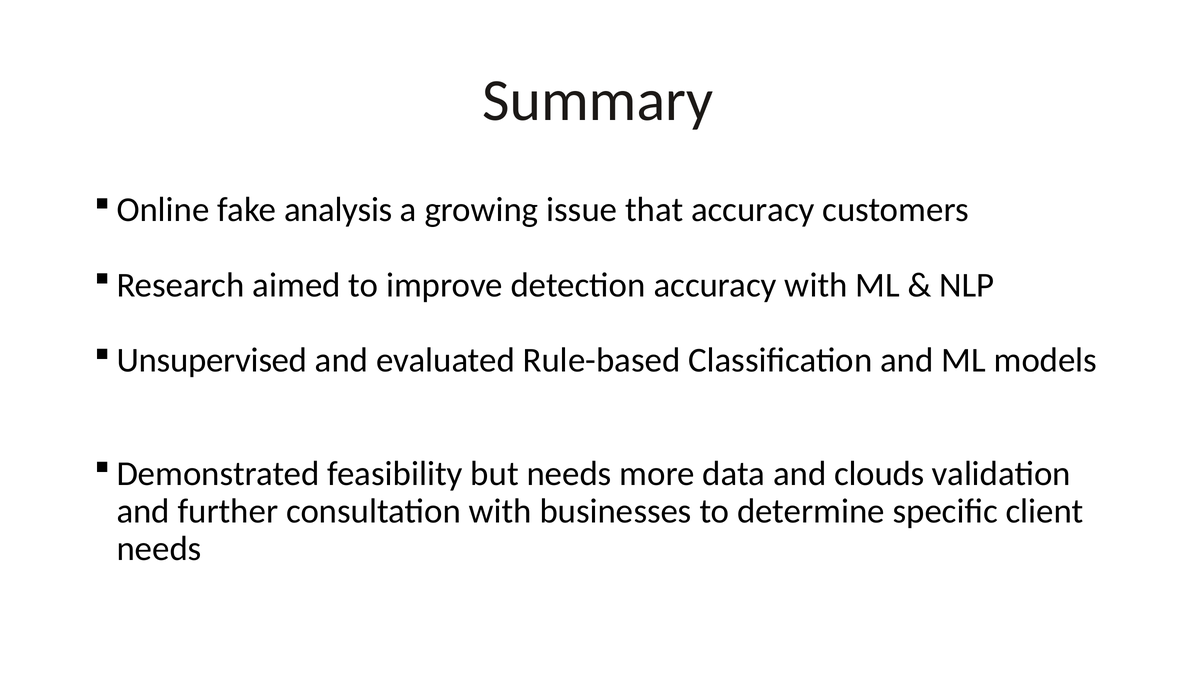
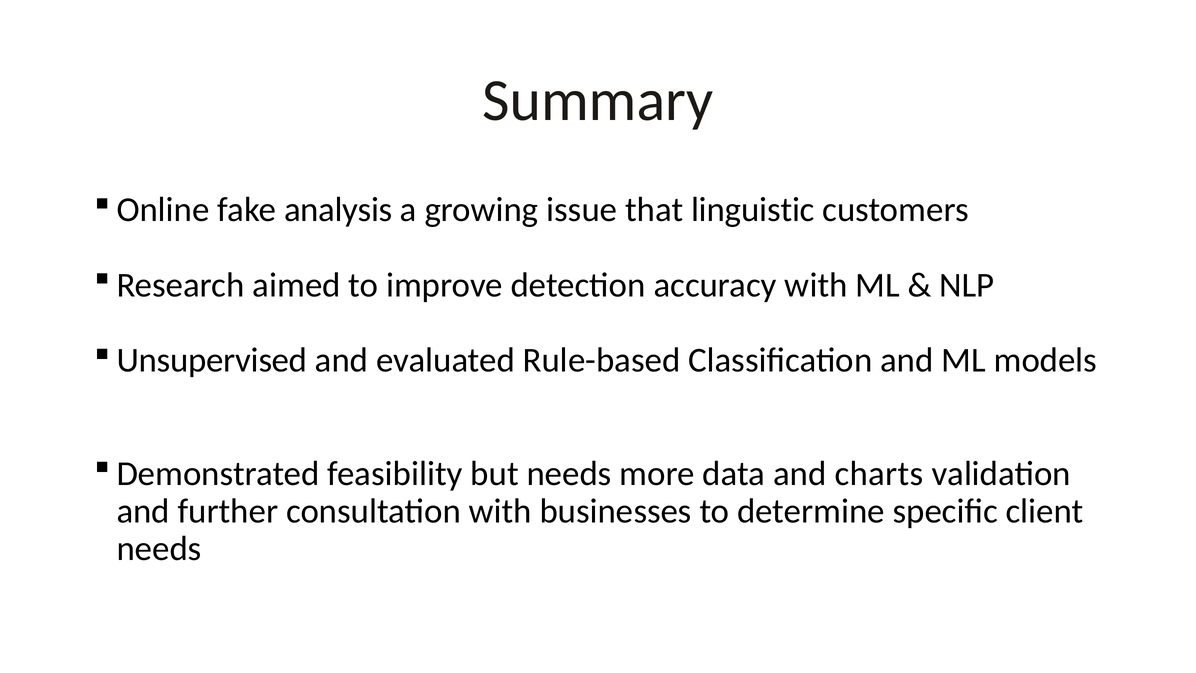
that accuracy: accuracy -> linguistic (753, 210)
clouds: clouds -> charts (879, 473)
